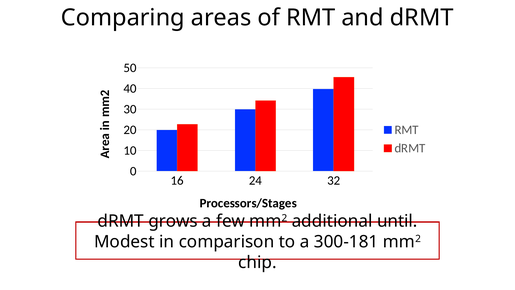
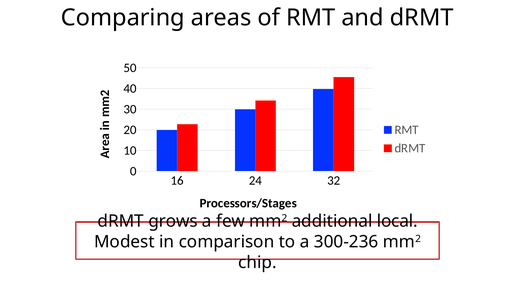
until: until -> local (397, 221)
300-181: 300-181 -> 300-236 (346, 241)
